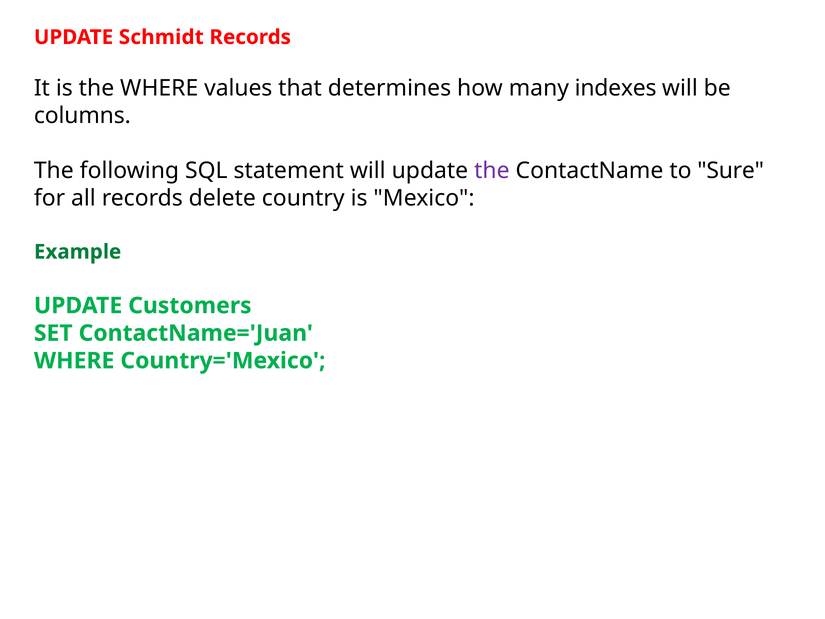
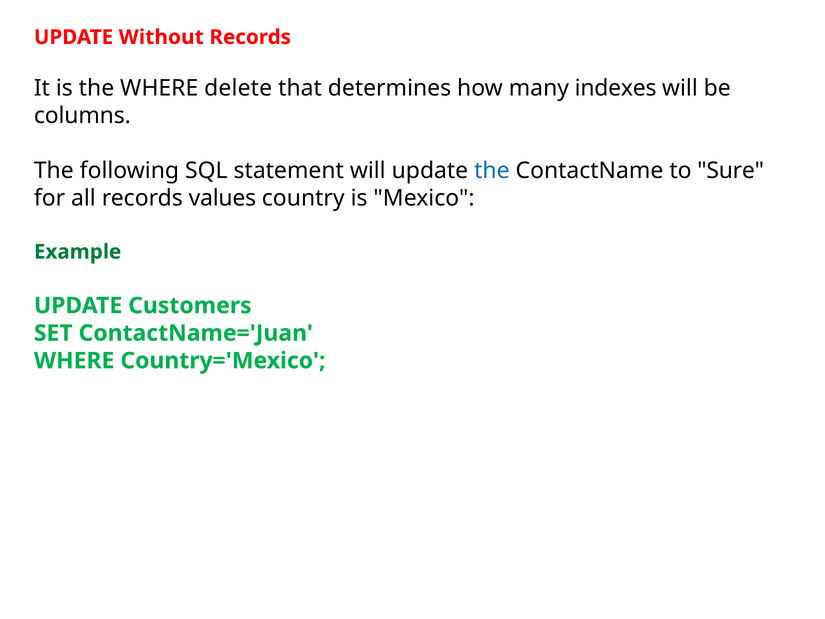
Schmidt: Schmidt -> Without (161, 37)
values: values -> delete (238, 88)
the colour: purple -> blue (492, 171)
delete: delete -> values (222, 198)
